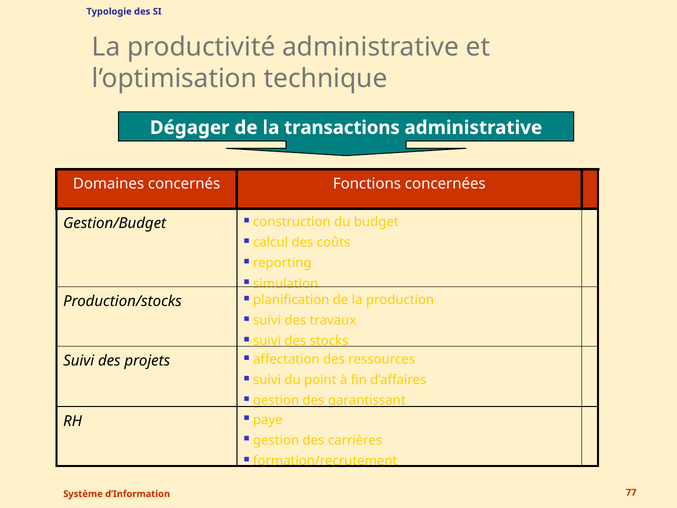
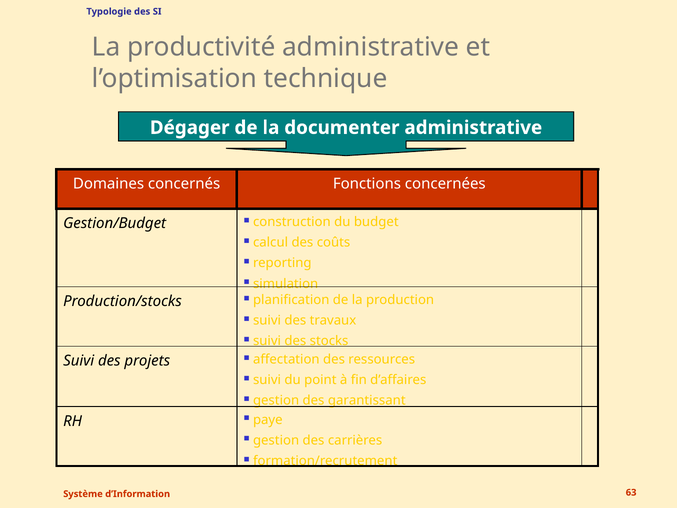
transactions: transactions -> documenter (342, 128)
77: 77 -> 63 (631, 492)
